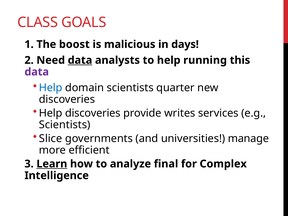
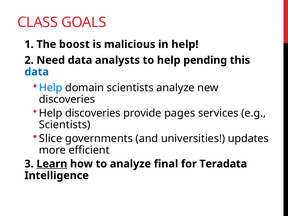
in days: days -> help (185, 44)
data underline: present -> none (80, 60)
running: running -> pending (205, 60)
data colour: purple -> blue (37, 72)
scientists quarter: quarter -> analyze (175, 88)
writes: writes -> pages (180, 113)
manage: manage -> updates (248, 138)
Complex: Complex -> Teradata (223, 164)
